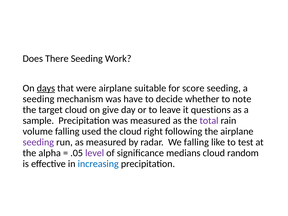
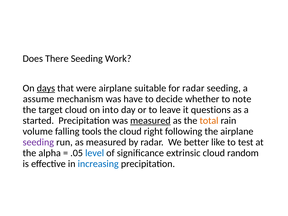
for score: score -> radar (193, 88)
seeding: seeding -> assume (39, 99)
give: give -> into (110, 110)
sample: sample -> started (38, 121)
measured underline: none -> present (150, 121)
total colour: purple -> orange (209, 121)
used: used -> tools (92, 131)
We falling: falling -> better (196, 142)
level colour: purple -> blue (95, 153)
medians: medians -> extrinsic (183, 153)
